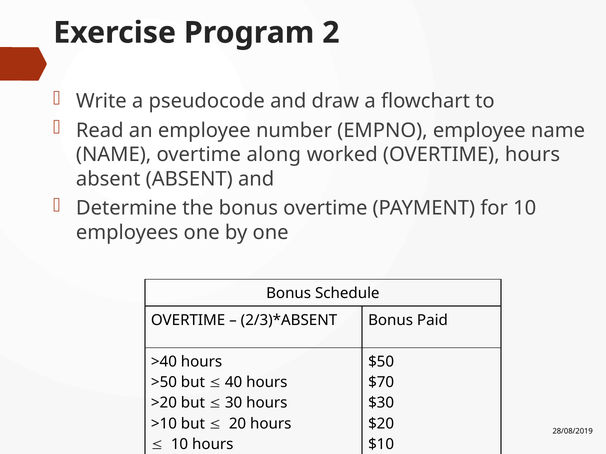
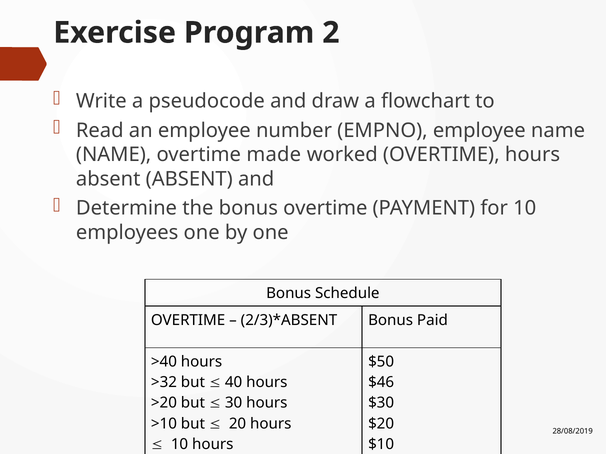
along: along -> made (274, 155)
>50: >50 -> >32 (164, 383)
$70: $70 -> $46 (381, 383)
